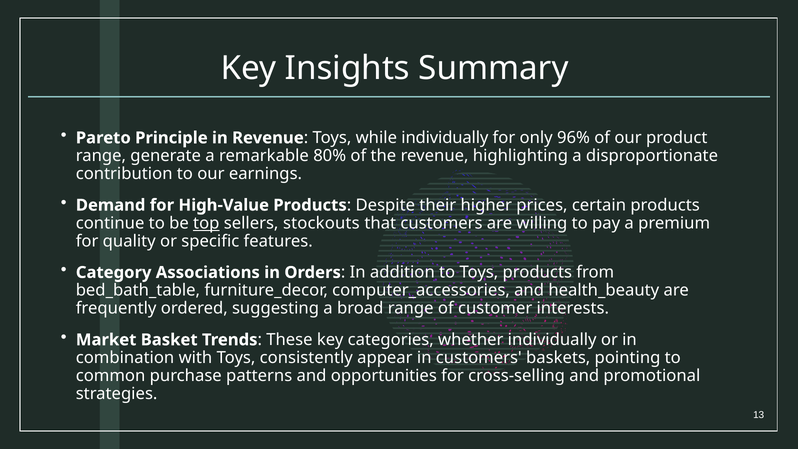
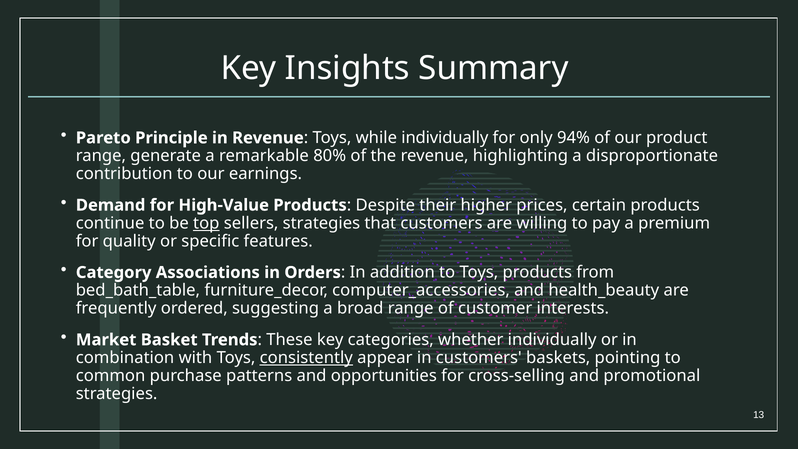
96%: 96% -> 94% (574, 138)
sellers stockouts: stockouts -> strategies (321, 223)
consistently underline: none -> present (306, 358)
